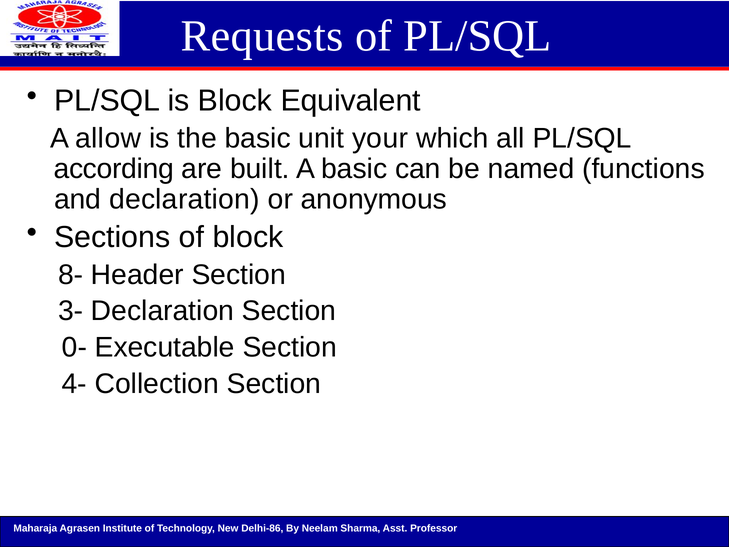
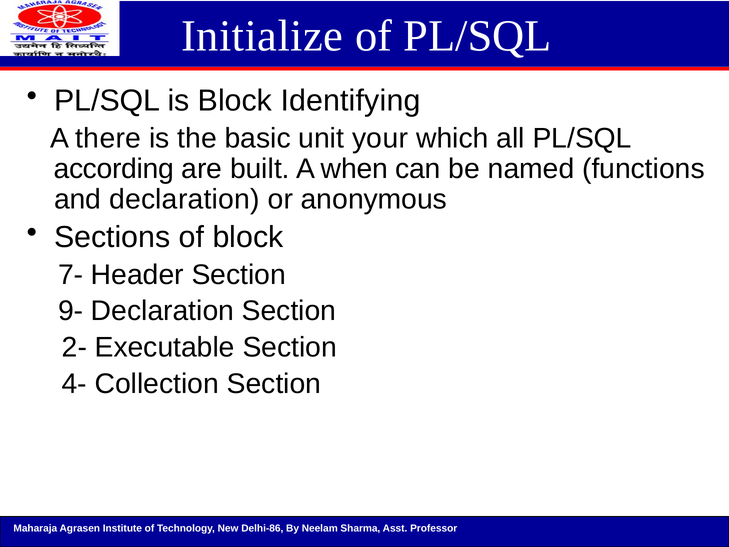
Requests: Requests -> Initialize (262, 36)
Equivalent: Equivalent -> Identifying (350, 101)
allow: allow -> there (108, 138)
A basic: basic -> when (354, 169)
8-: 8- -> 7- (71, 275)
3-: 3- -> 9- (71, 311)
0-: 0- -> 2- (74, 347)
